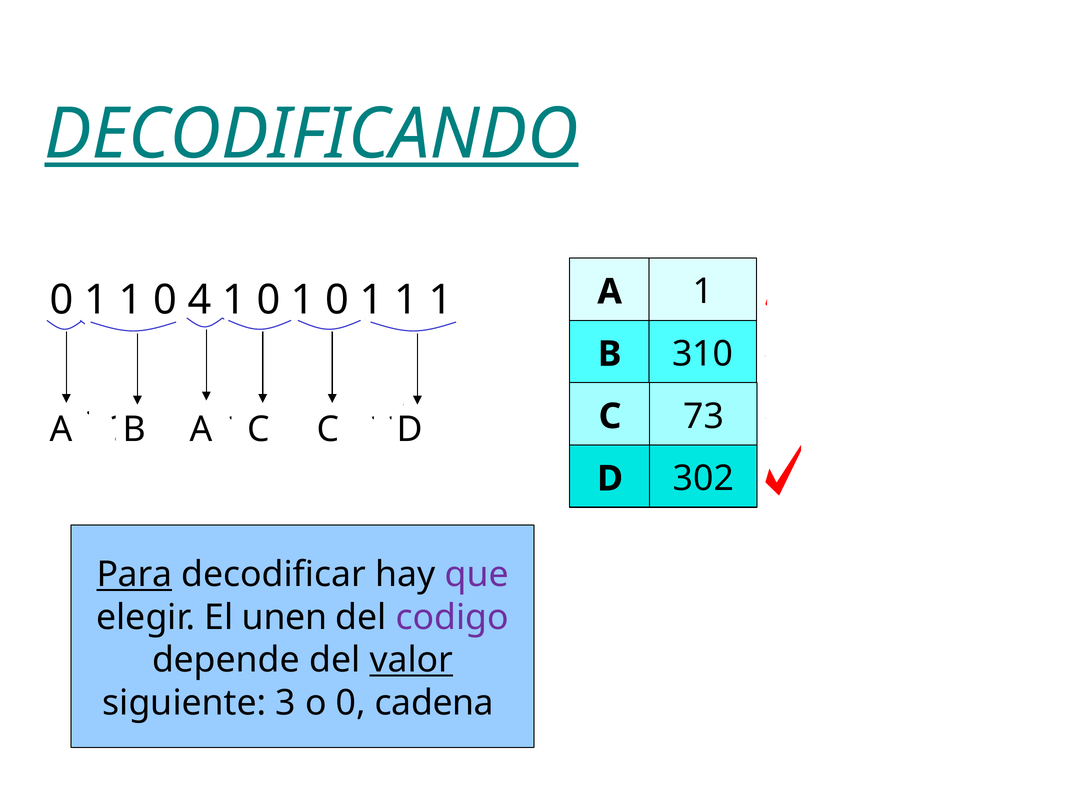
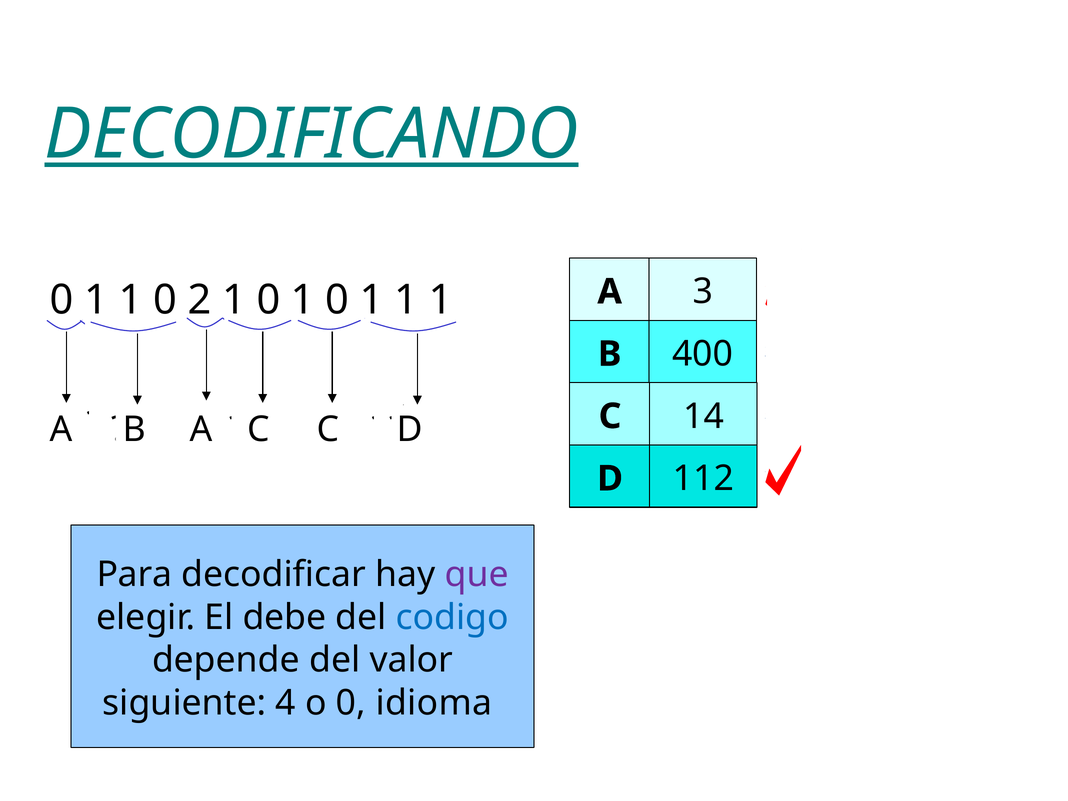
4: 4 -> 2 (200, 300)
A 1: 1 -> 3 (703, 292)
310: 310 -> 400 (703, 354)
73: 73 -> 14 (704, 416)
302: 302 -> 112 (703, 479)
Para underline: present -> none (134, 575)
unen: unen -> debe (284, 617)
codigo colour: purple -> blue (452, 617)
valor underline: present -> none (411, 660)
3: 3 -> 4 (286, 703)
cadena: cadena -> idioma (434, 703)
